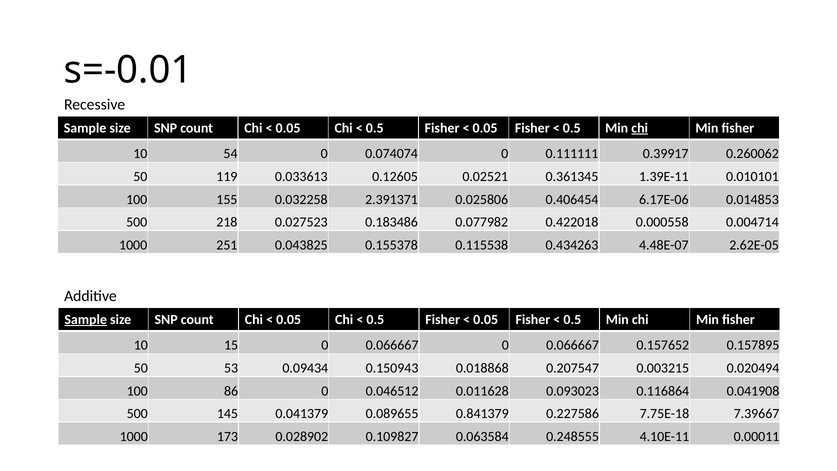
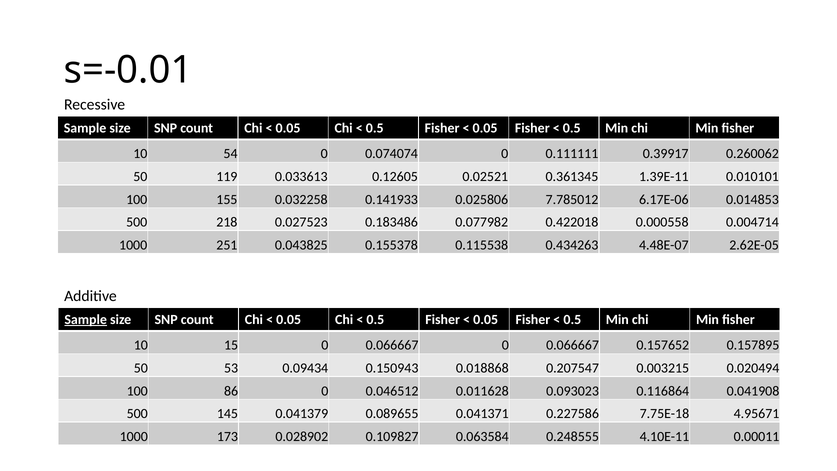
chi underline: present -> none (640, 128)
2.391371: 2.391371 -> 0.141933 (392, 199)
0.406454: 0.406454 -> 7.785012 (572, 199)
0.841379: 0.841379 -> 0.041371 (482, 414)
7.39667: 7.39667 -> 4.95671 (756, 414)
